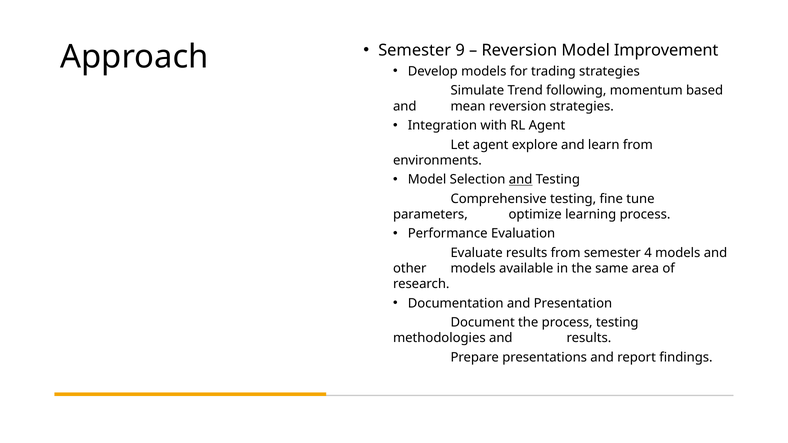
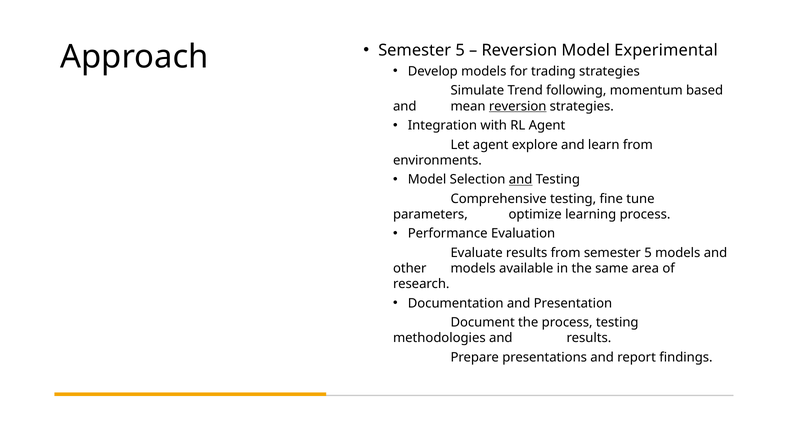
9: 9 -> 5 (460, 50)
Improvement: Improvement -> Experimental (666, 50)
reversion underline: none -> present (518, 106)
from semester 4: 4 -> 5 (648, 253)
